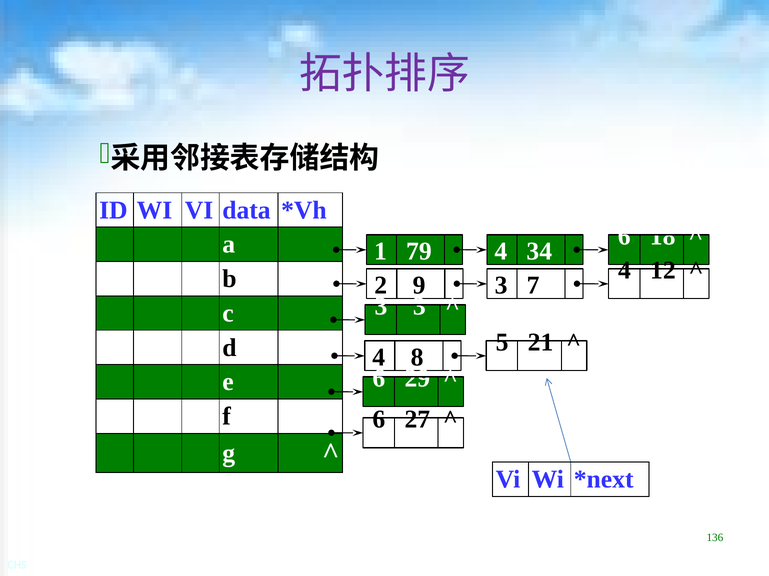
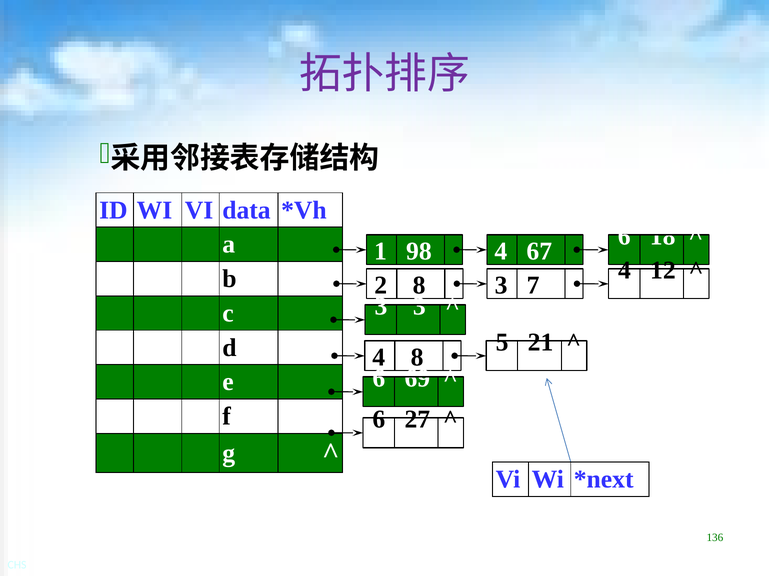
79: 79 -> 98 (419, 252)
34: 34 -> 67 (539, 252)
2 9: 9 -> 8 (419, 286)
29: 29 -> 69 (417, 379)
